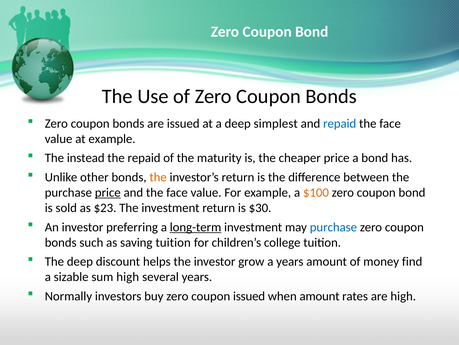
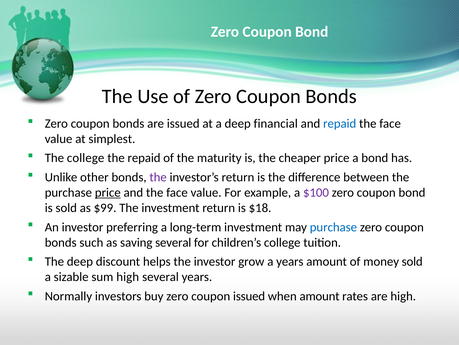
simplest: simplest -> financial (276, 123)
at example: example -> simplest (112, 139)
The instead: instead -> college (86, 158)
the colour: orange -> purple (158, 177)
$100 colour: orange -> purple (316, 192)
$23: $23 -> $99 (105, 207)
$30: $30 -> $18 (260, 207)
long-term underline: present -> none (196, 227)
saving tuition: tuition -> several (173, 242)
money find: find -> sold (412, 261)
